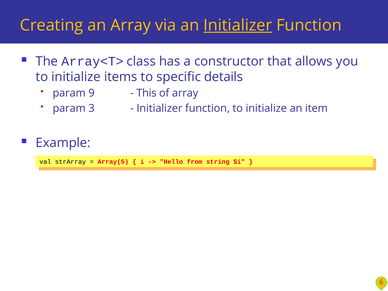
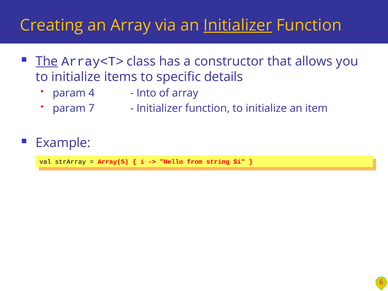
The underline: none -> present (47, 61)
9: 9 -> 4 (92, 93)
This: This -> Into (146, 93)
3: 3 -> 7 (92, 108)
